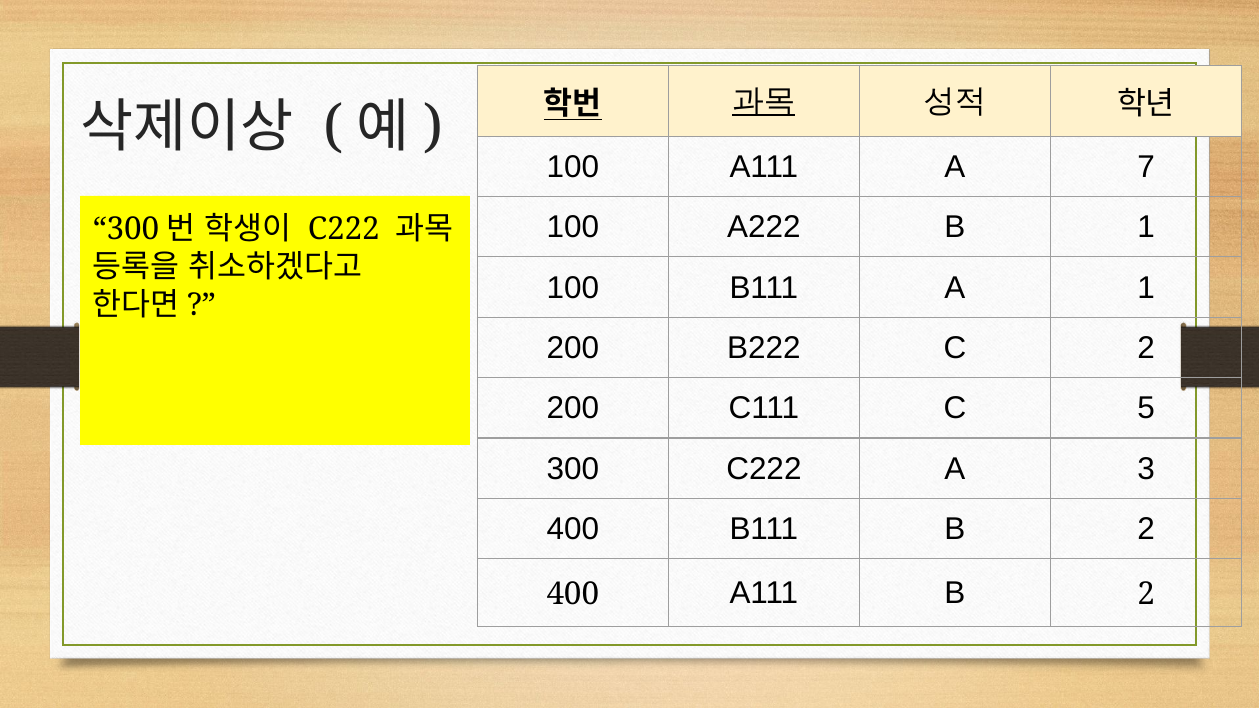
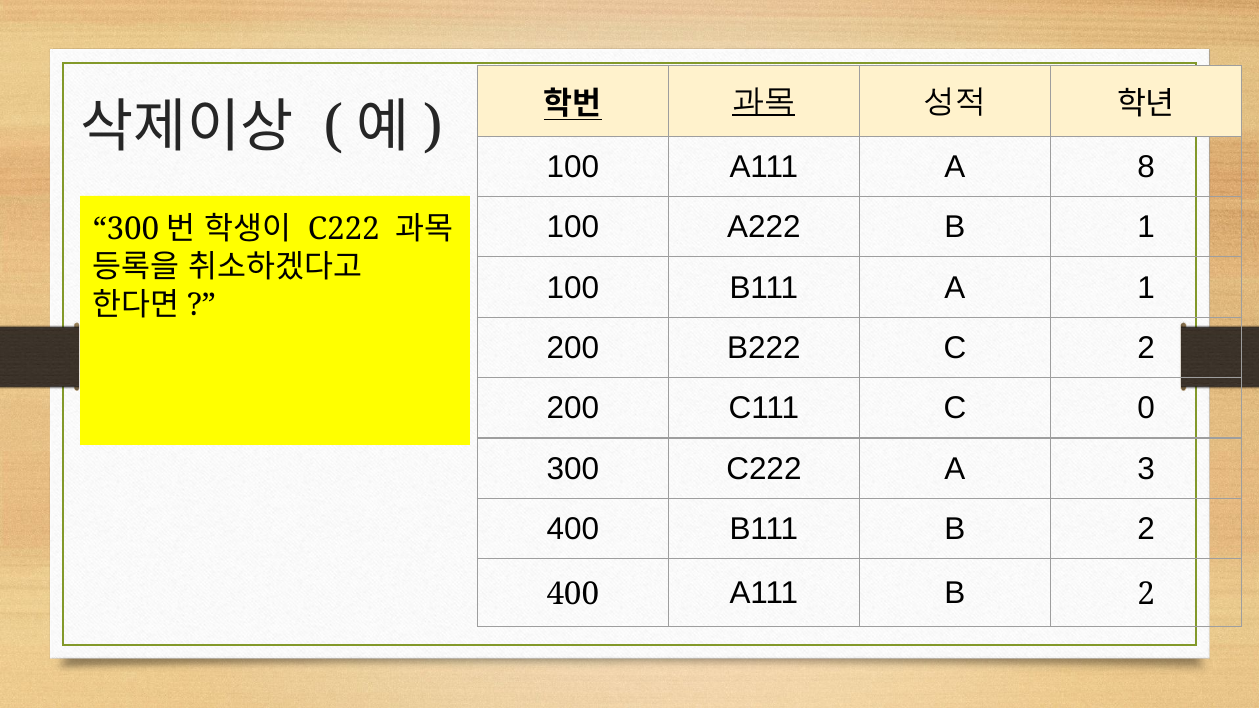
7: 7 -> 8 (1146, 167)
5: 5 -> 0 (1146, 408)
